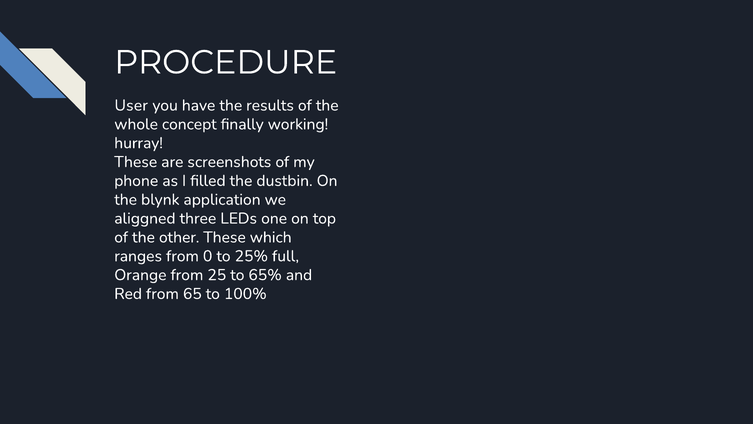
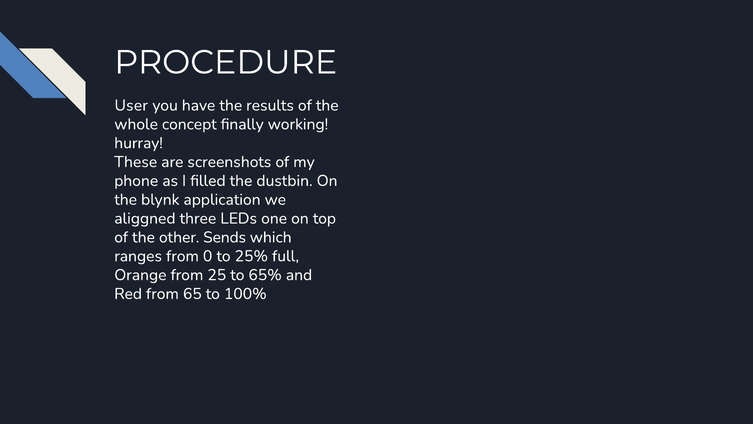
other These: These -> Sends (225, 237)
